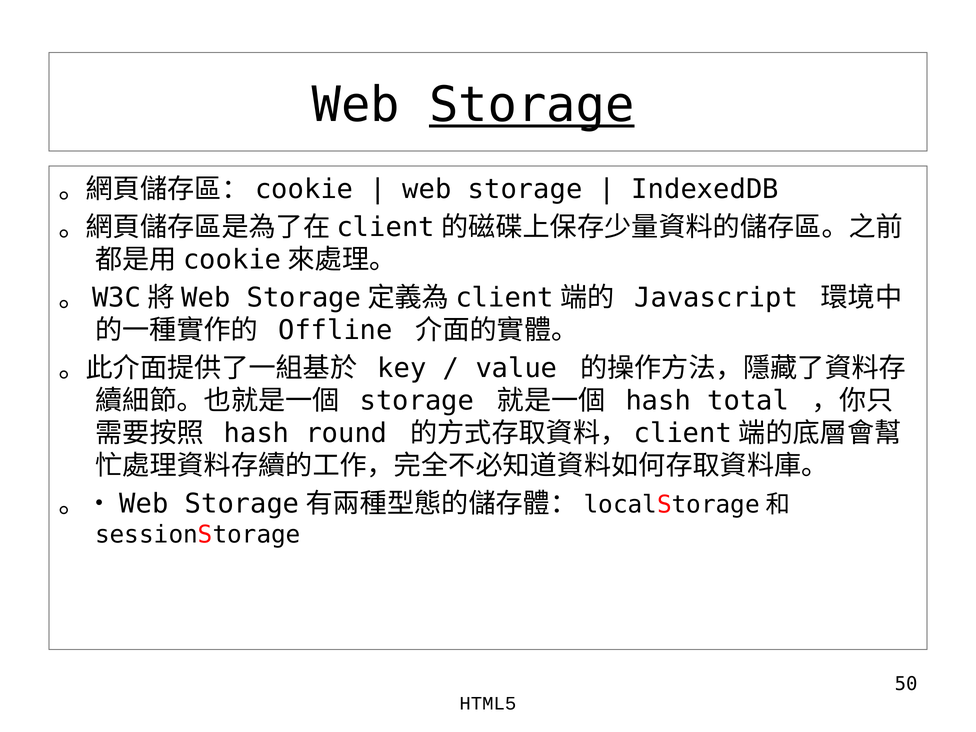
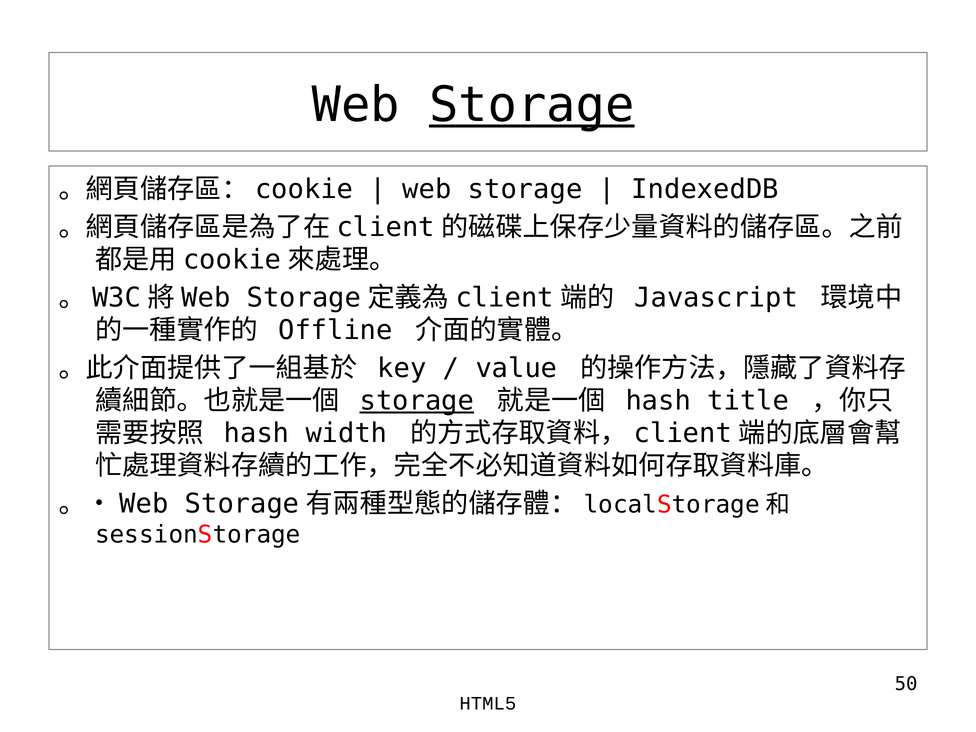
storage underline: none -> present (417, 401)
total: total -> title (748, 401)
round: round -> width (346, 433)
